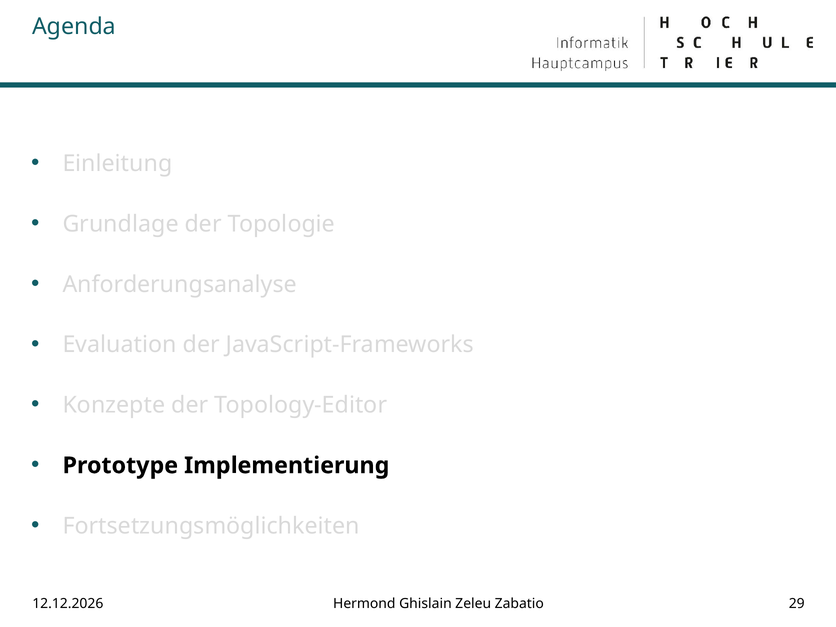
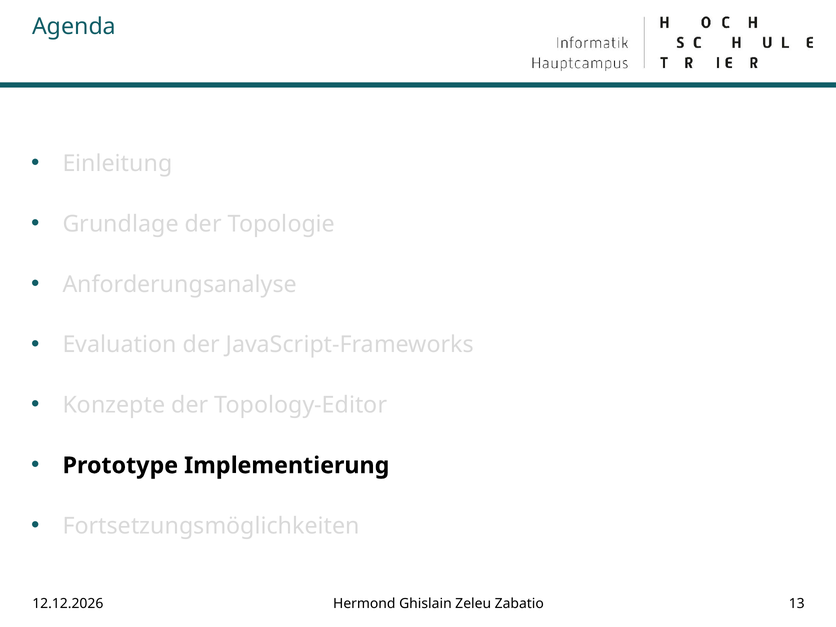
29: 29 -> 13 (797, 603)
